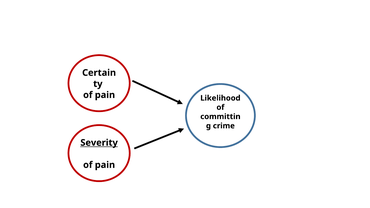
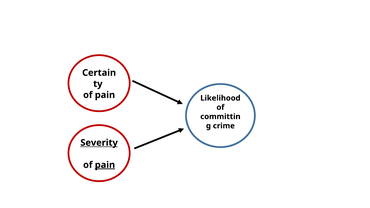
pain underline: none -> present (105, 165)
